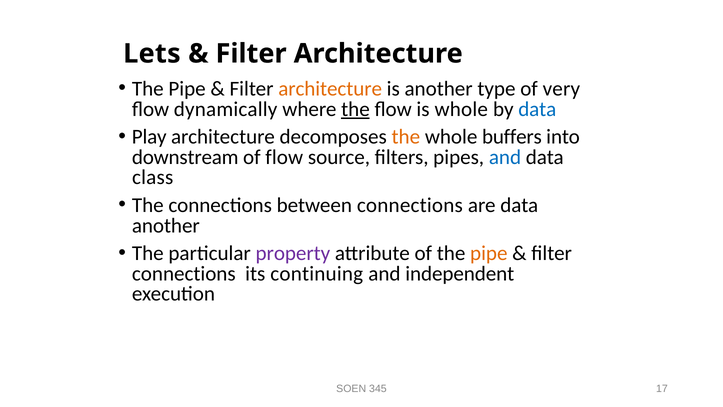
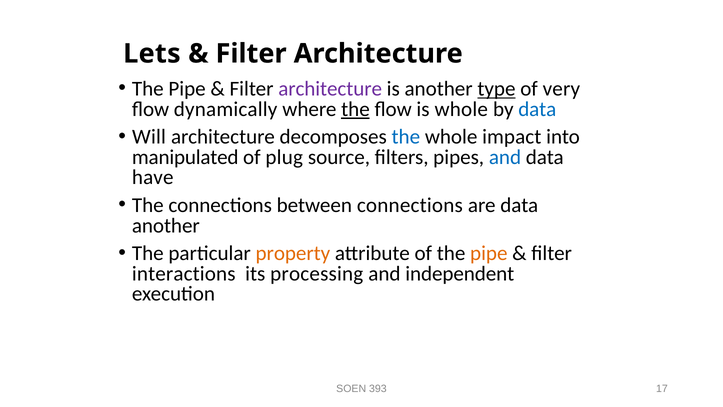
architecture colour: orange -> purple (330, 89)
type underline: none -> present (496, 89)
Play: Play -> Will (149, 137)
the colour: orange -> blue (406, 137)
buffers: buffers -> impact (512, 137)
downstream: downstream -> manipulated (185, 157)
of flow: flow -> plug (284, 157)
class: class -> have (153, 177)
property colour: purple -> orange (293, 253)
connections: connections -> interactions (184, 273)
continuing: continuing -> processing (317, 273)
345: 345 -> 393 (378, 388)
